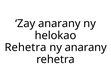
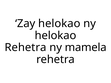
Zay anarany: anarany -> helokao (59, 24)
ny anarany: anarany -> mamela (86, 48)
